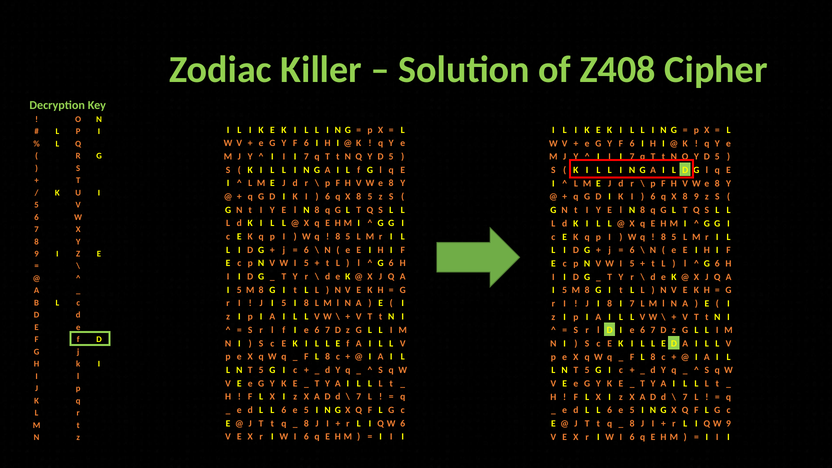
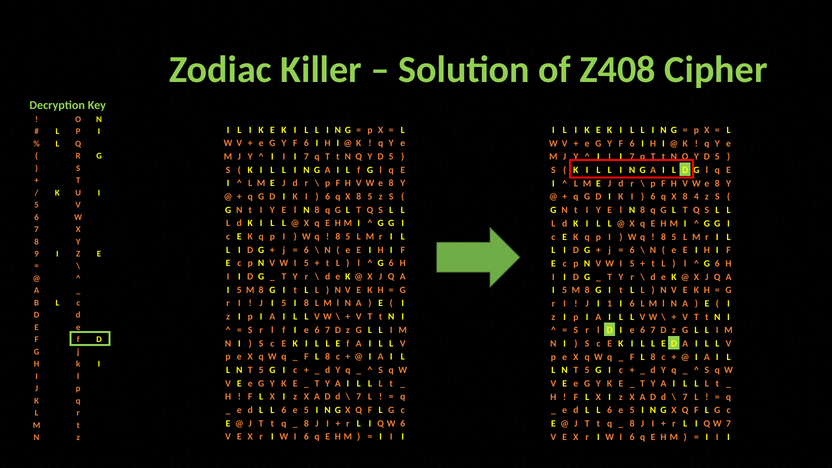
8 9: 9 -> 4 (696, 197)
J I 8: 8 -> 1 (610, 304)
7: 7 -> 6 (632, 304)
Q W 9: 9 -> 7 (729, 424)
